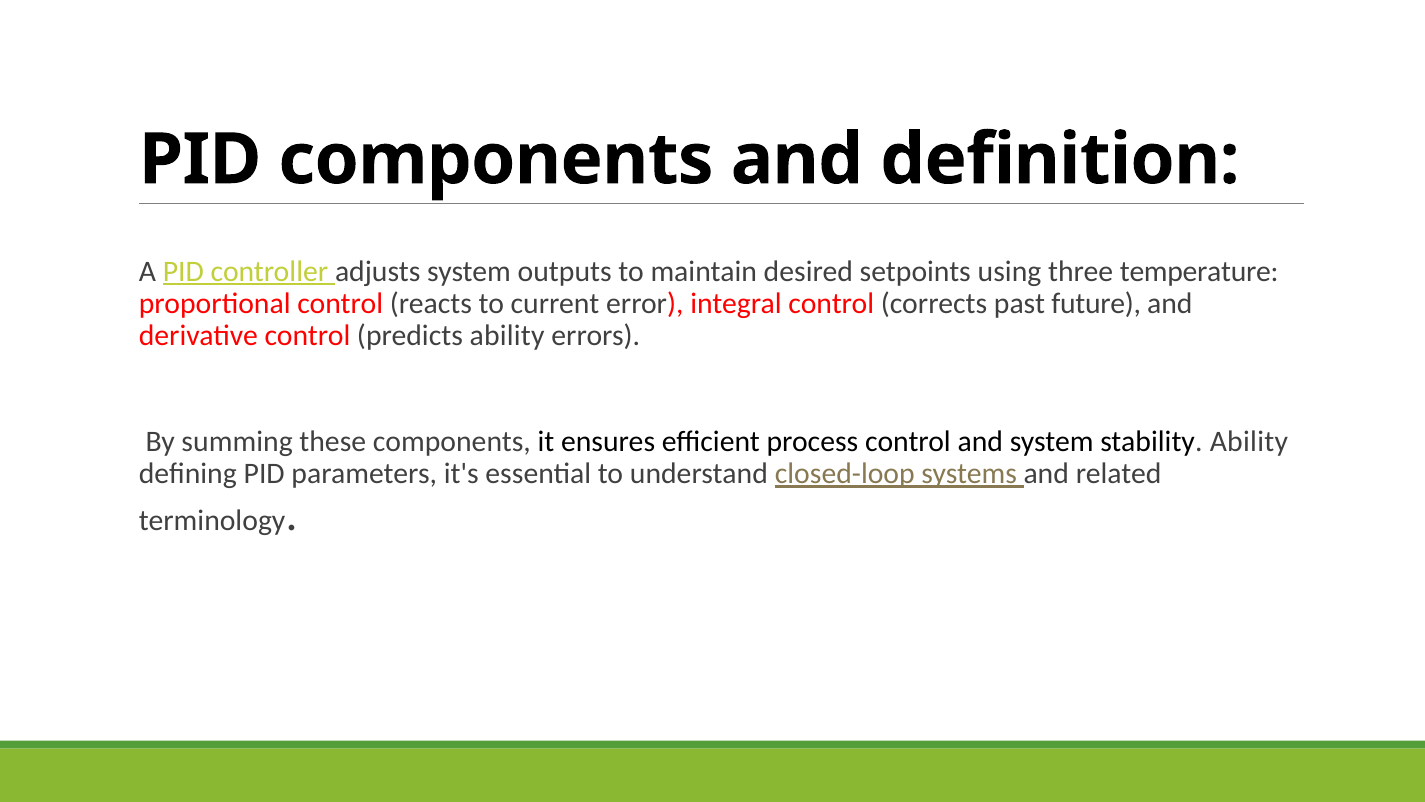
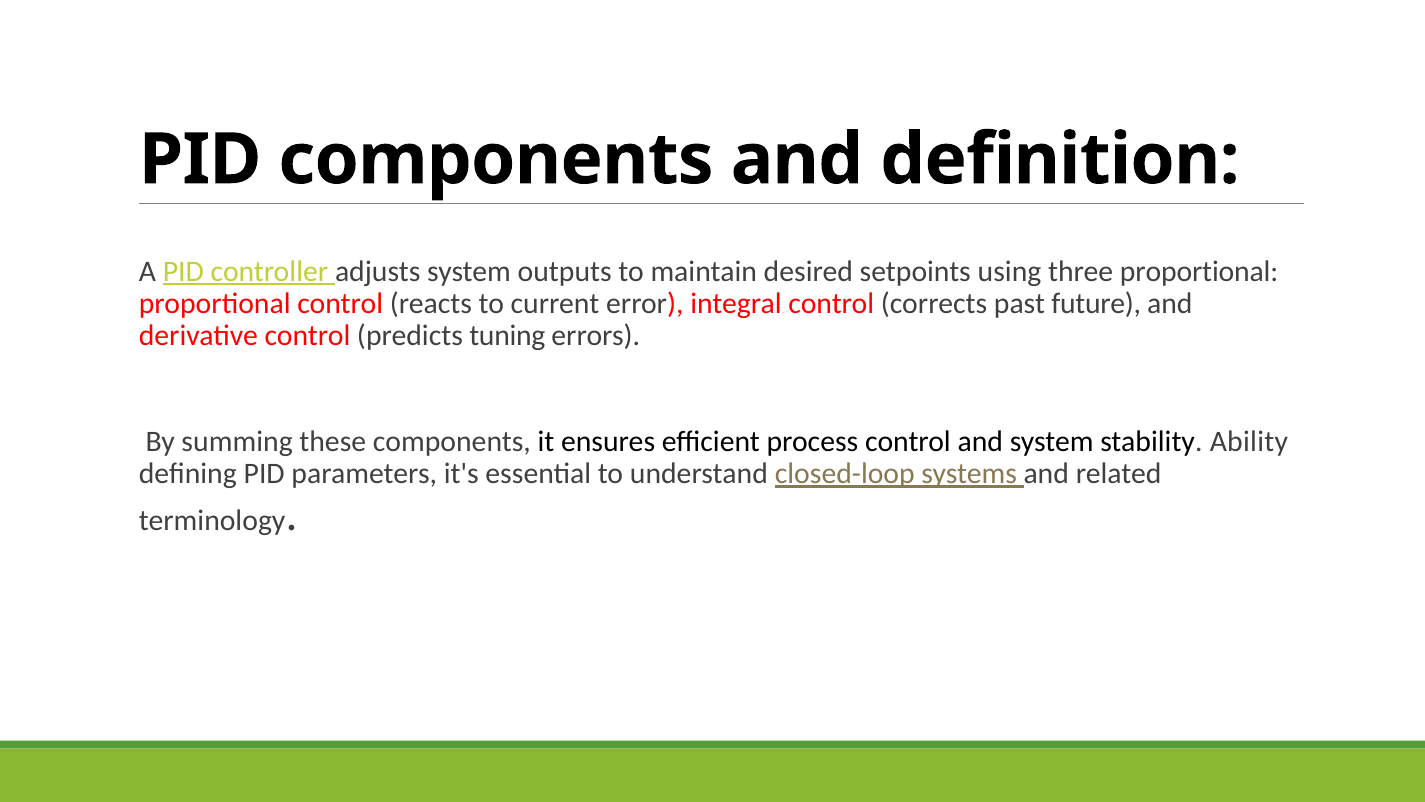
three temperature: temperature -> proportional (1199, 271)
predicts ability: ability -> tuning (507, 335)
